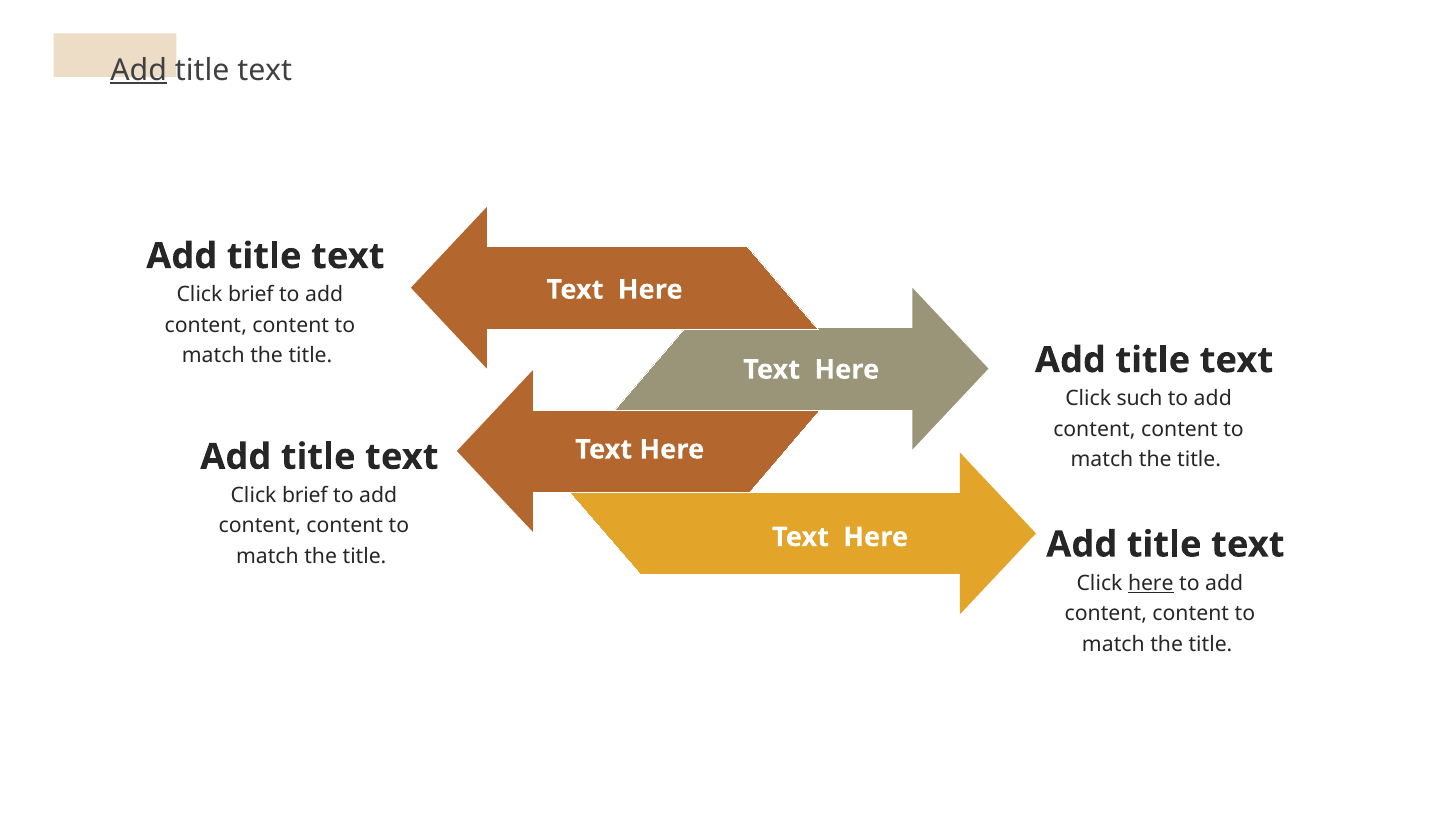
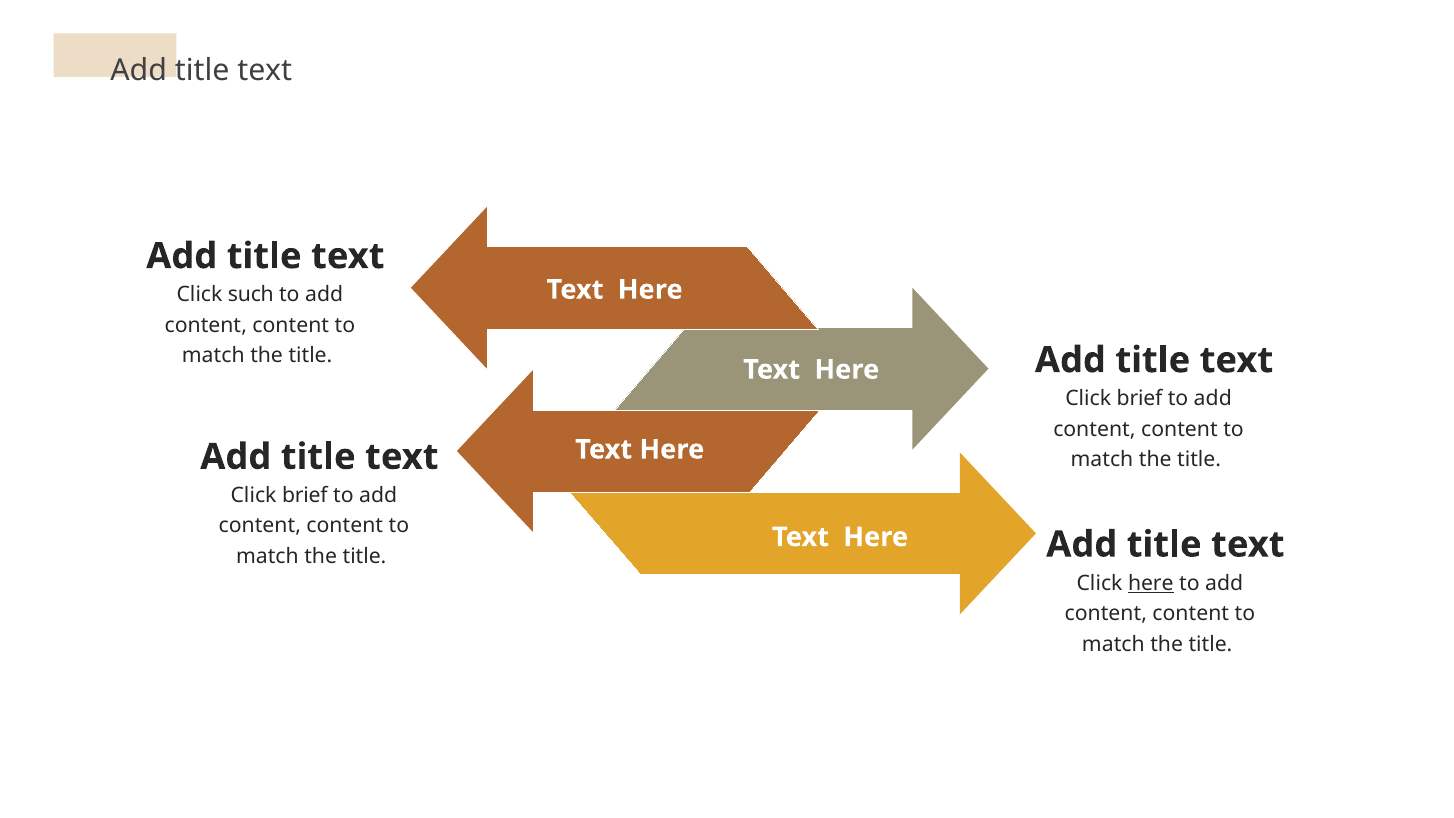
Add underline: present -> none (139, 70)
brief: brief -> such (251, 295)
such: such -> brief (1140, 399)
